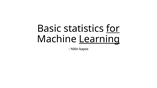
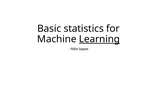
for underline: present -> none (113, 29)
